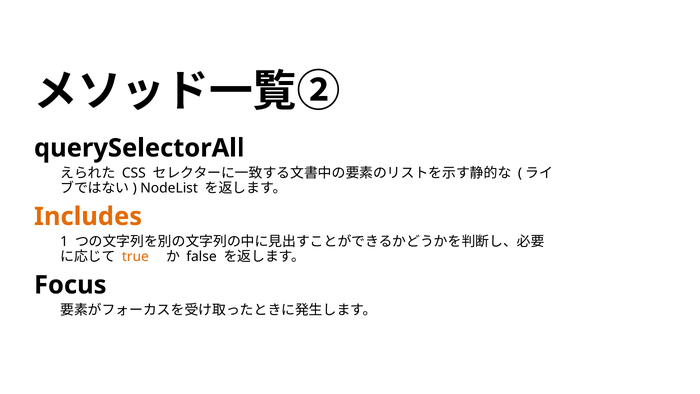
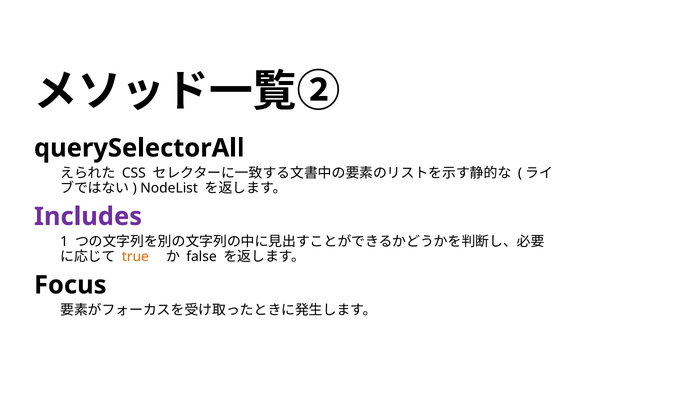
Includes colour: orange -> purple (88, 216)
